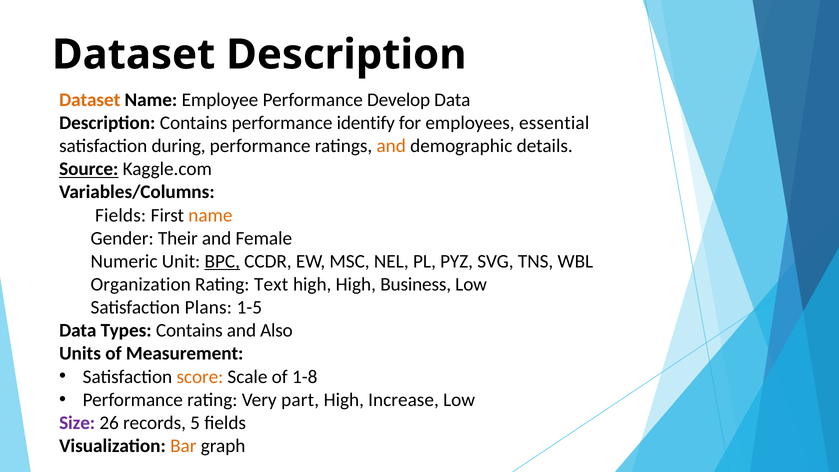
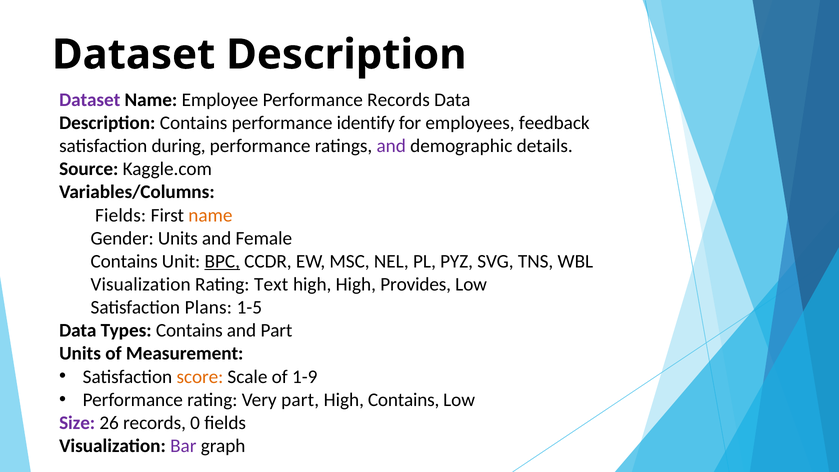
Dataset colour: orange -> purple (90, 100)
Performance Develop: Develop -> Records (398, 100)
essential: essential -> feedback (554, 123)
and colour: orange -> purple (391, 146)
Source underline: present -> none (89, 169)
Gender Their: Their -> Units (178, 238)
Numeric: Numeric -> Contains (124, 261)
Organization: Organization -> Visualization (141, 284)
Business: Business -> Provides (416, 284)
and Also: Also -> Part (276, 330)
1-8: 1-8 -> 1-9 (305, 377)
High Increase: Increase -> Contains (404, 400)
5: 5 -> 0 (195, 423)
Bar colour: orange -> purple (183, 446)
